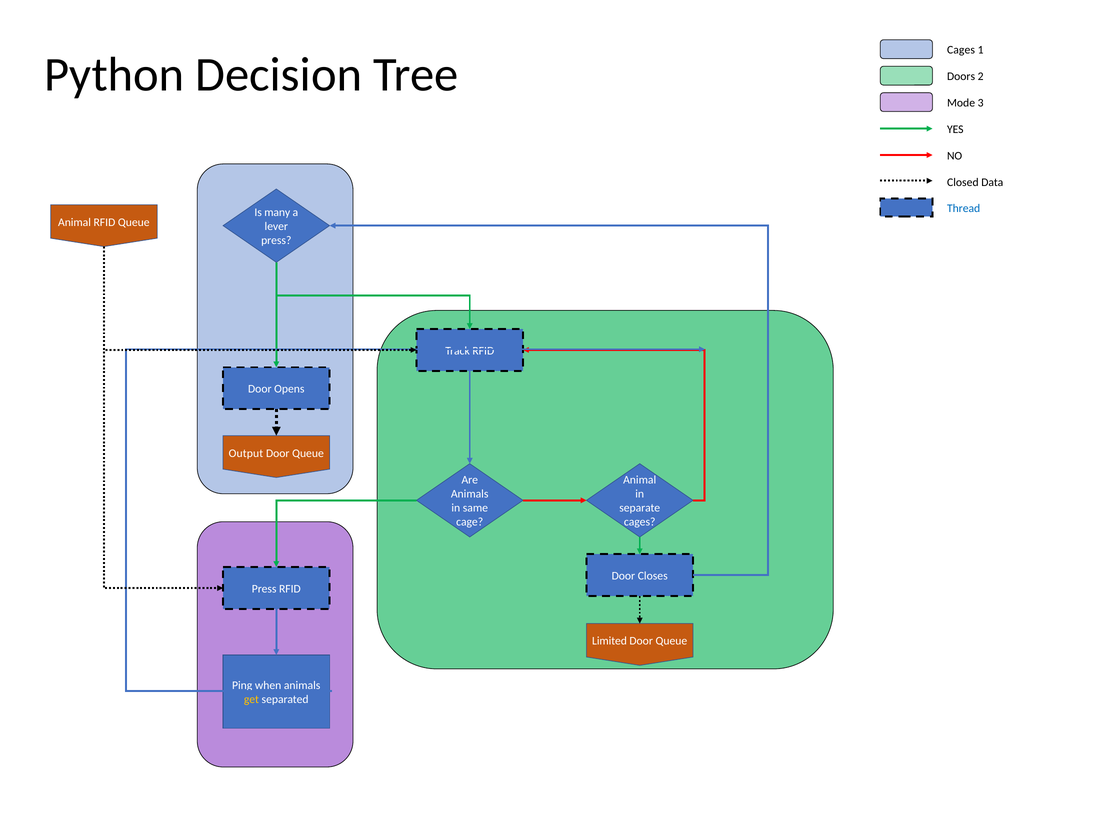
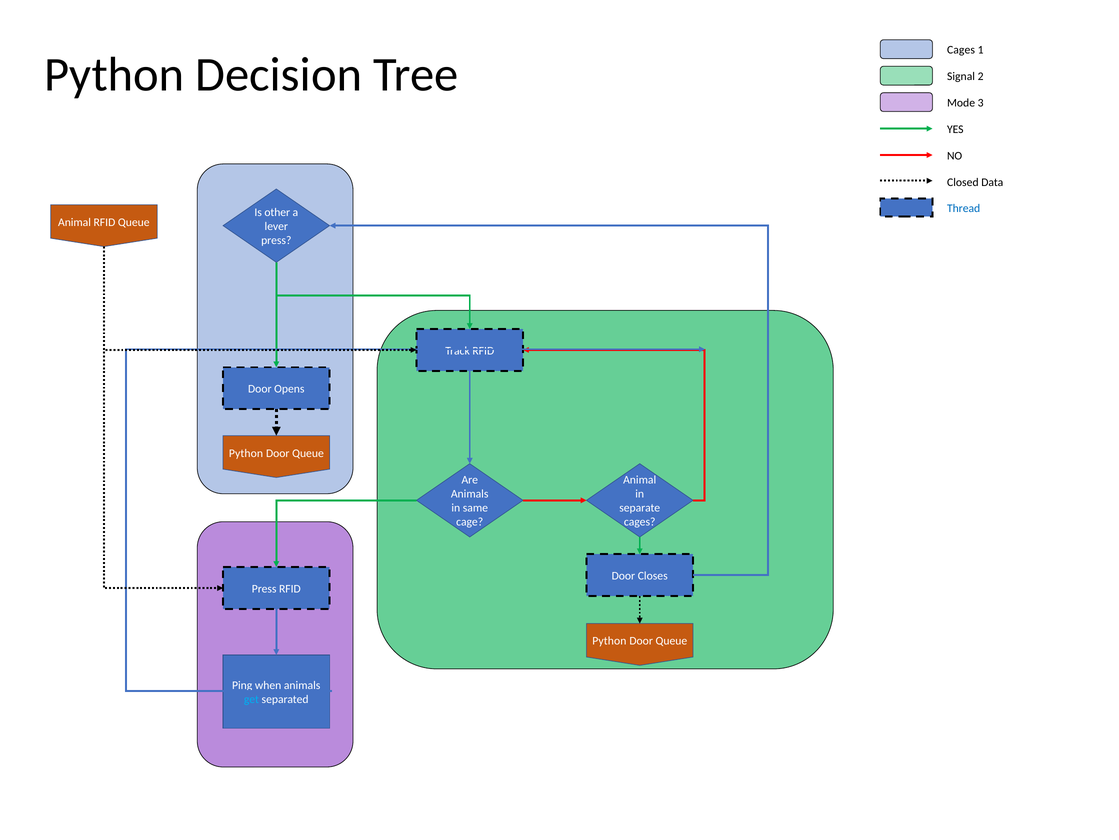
Doors: Doors -> Signal (961, 76)
many: many -> other (277, 212)
Output: Output -> Python (246, 453)
Limited: Limited -> Python (609, 640)
get colour: yellow -> light blue (251, 699)
